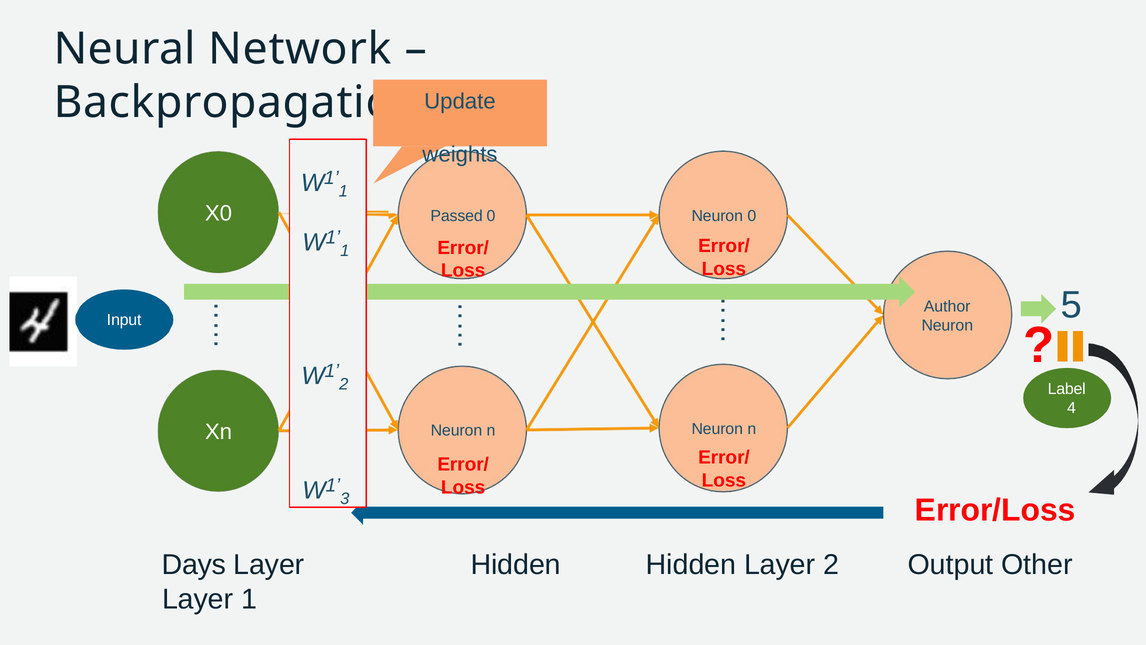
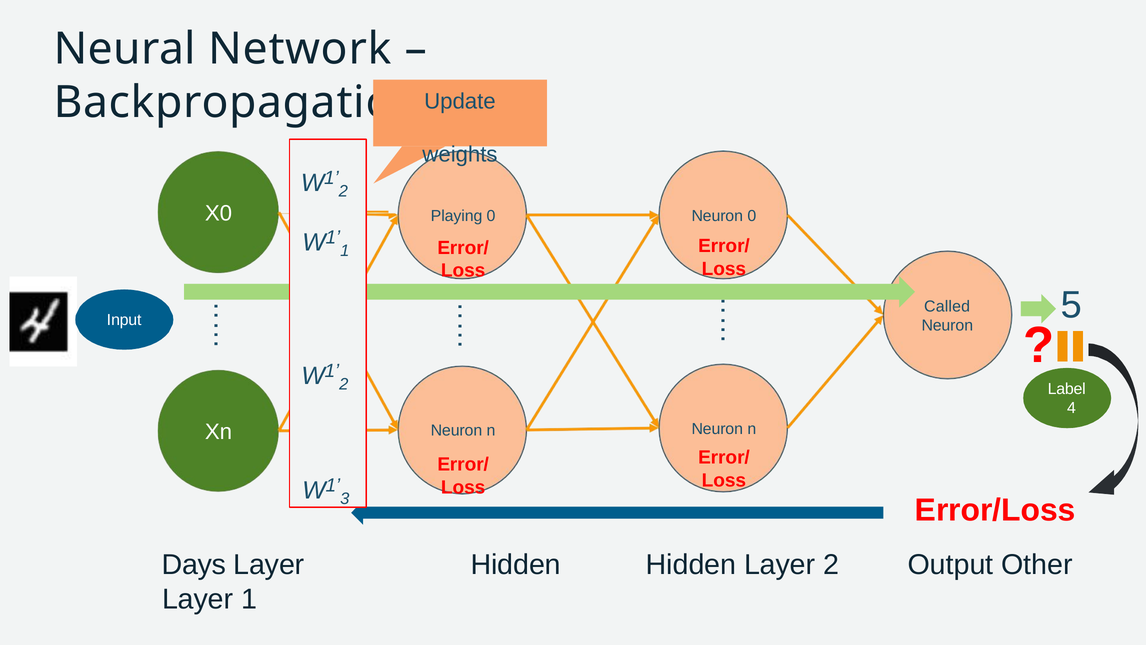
1: 1 -> 2 (343, 191)
Passed: Passed -> Playing (457, 216)
Author: Author -> Called (947, 306)
